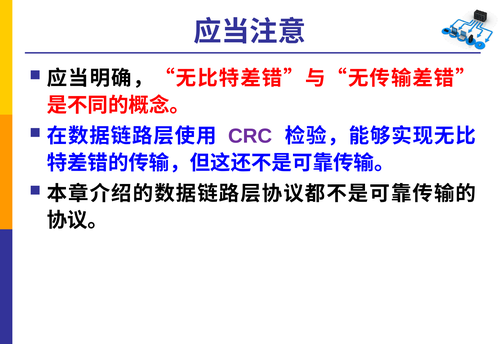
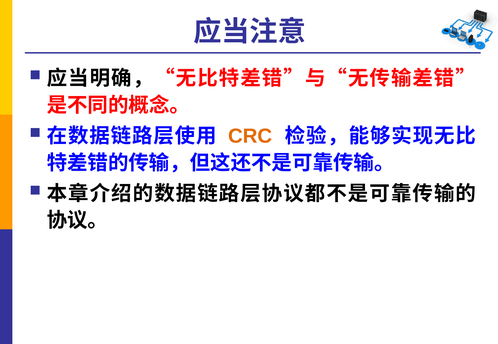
CRC colour: purple -> orange (250, 136)
